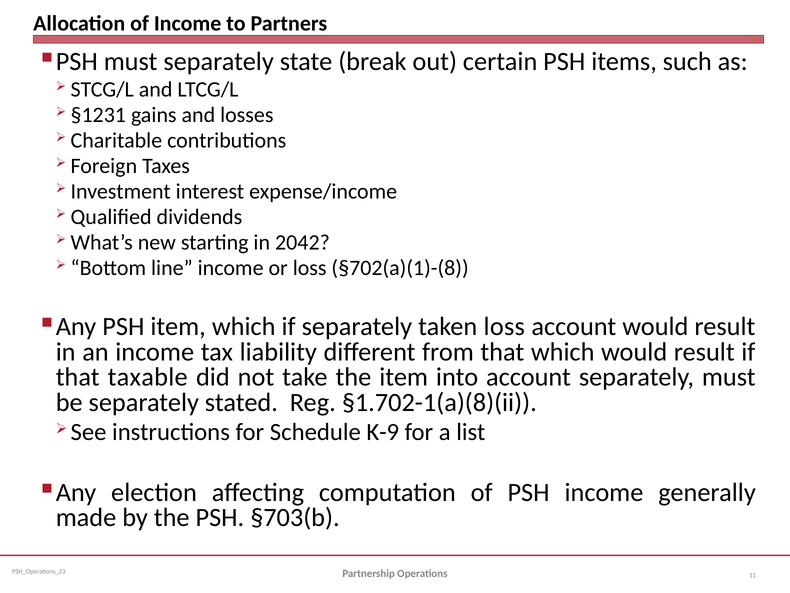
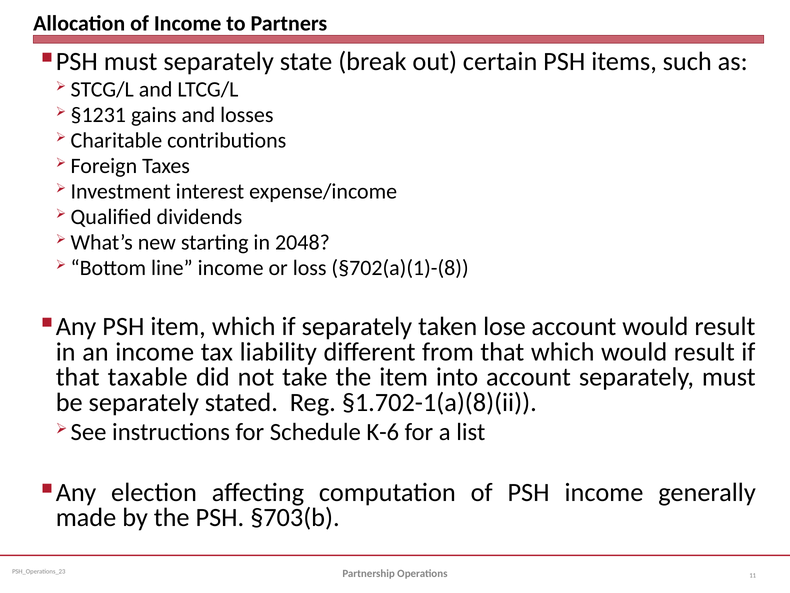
2042: 2042 -> 2048 (302, 242)
taken loss: loss -> lose (504, 326)
K-9: K-9 -> K-6 (383, 432)
